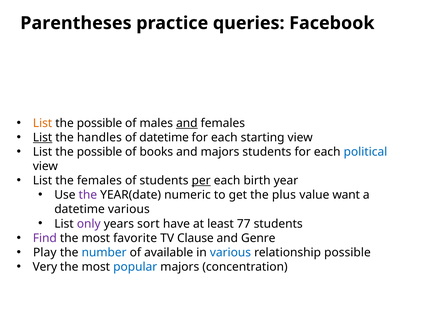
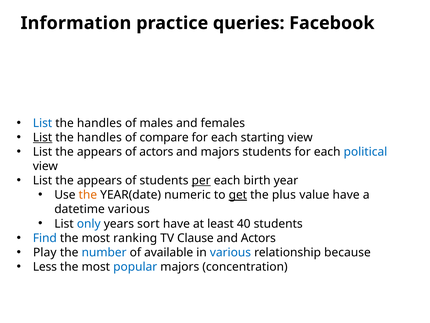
Parentheses: Parentheses -> Information (76, 23)
List colour: orange -> blue (43, 123)
possible: possible -> handles (99, 123)
and underline: present -> none (187, 123)
of datetime: datetime -> compare (164, 137)
possible: possible -> appears (99, 152)
of books: books -> actors (156, 152)
females: females -> appears (99, 180)
the colour: purple -> orange (88, 195)
get underline: none -> present (238, 195)
value want: want -> have (346, 195)
only colour: purple -> blue (89, 223)
77: 77 -> 40 (244, 223)
Find colour: purple -> blue (45, 238)
favorite: favorite -> ranking (135, 238)
and Genre: Genre -> Actors (258, 238)
relationship possible: possible -> because (347, 252)
Very: Very -> Less (45, 266)
